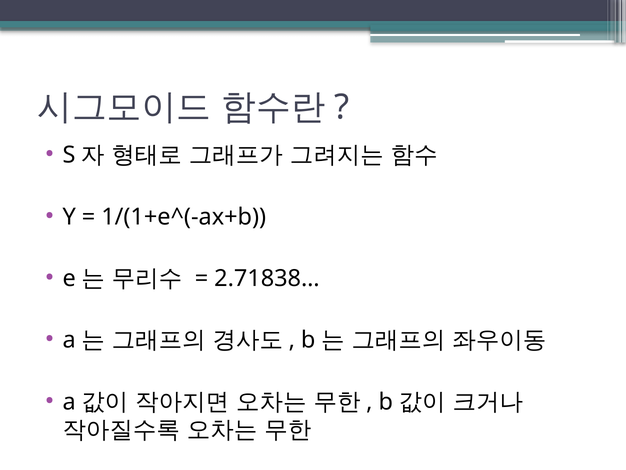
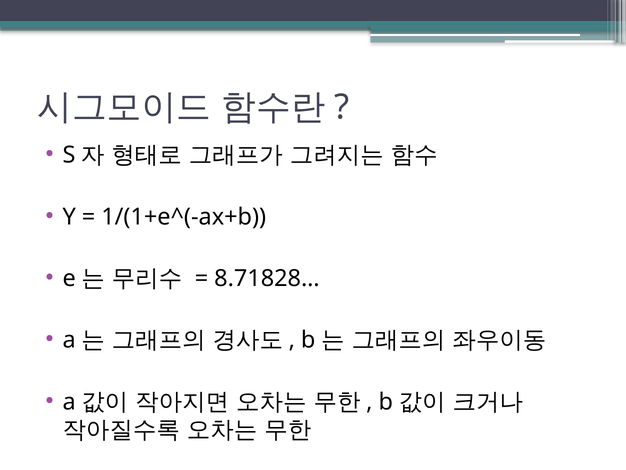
2.71838…: 2.71838… -> 8.71828… (267, 278)
